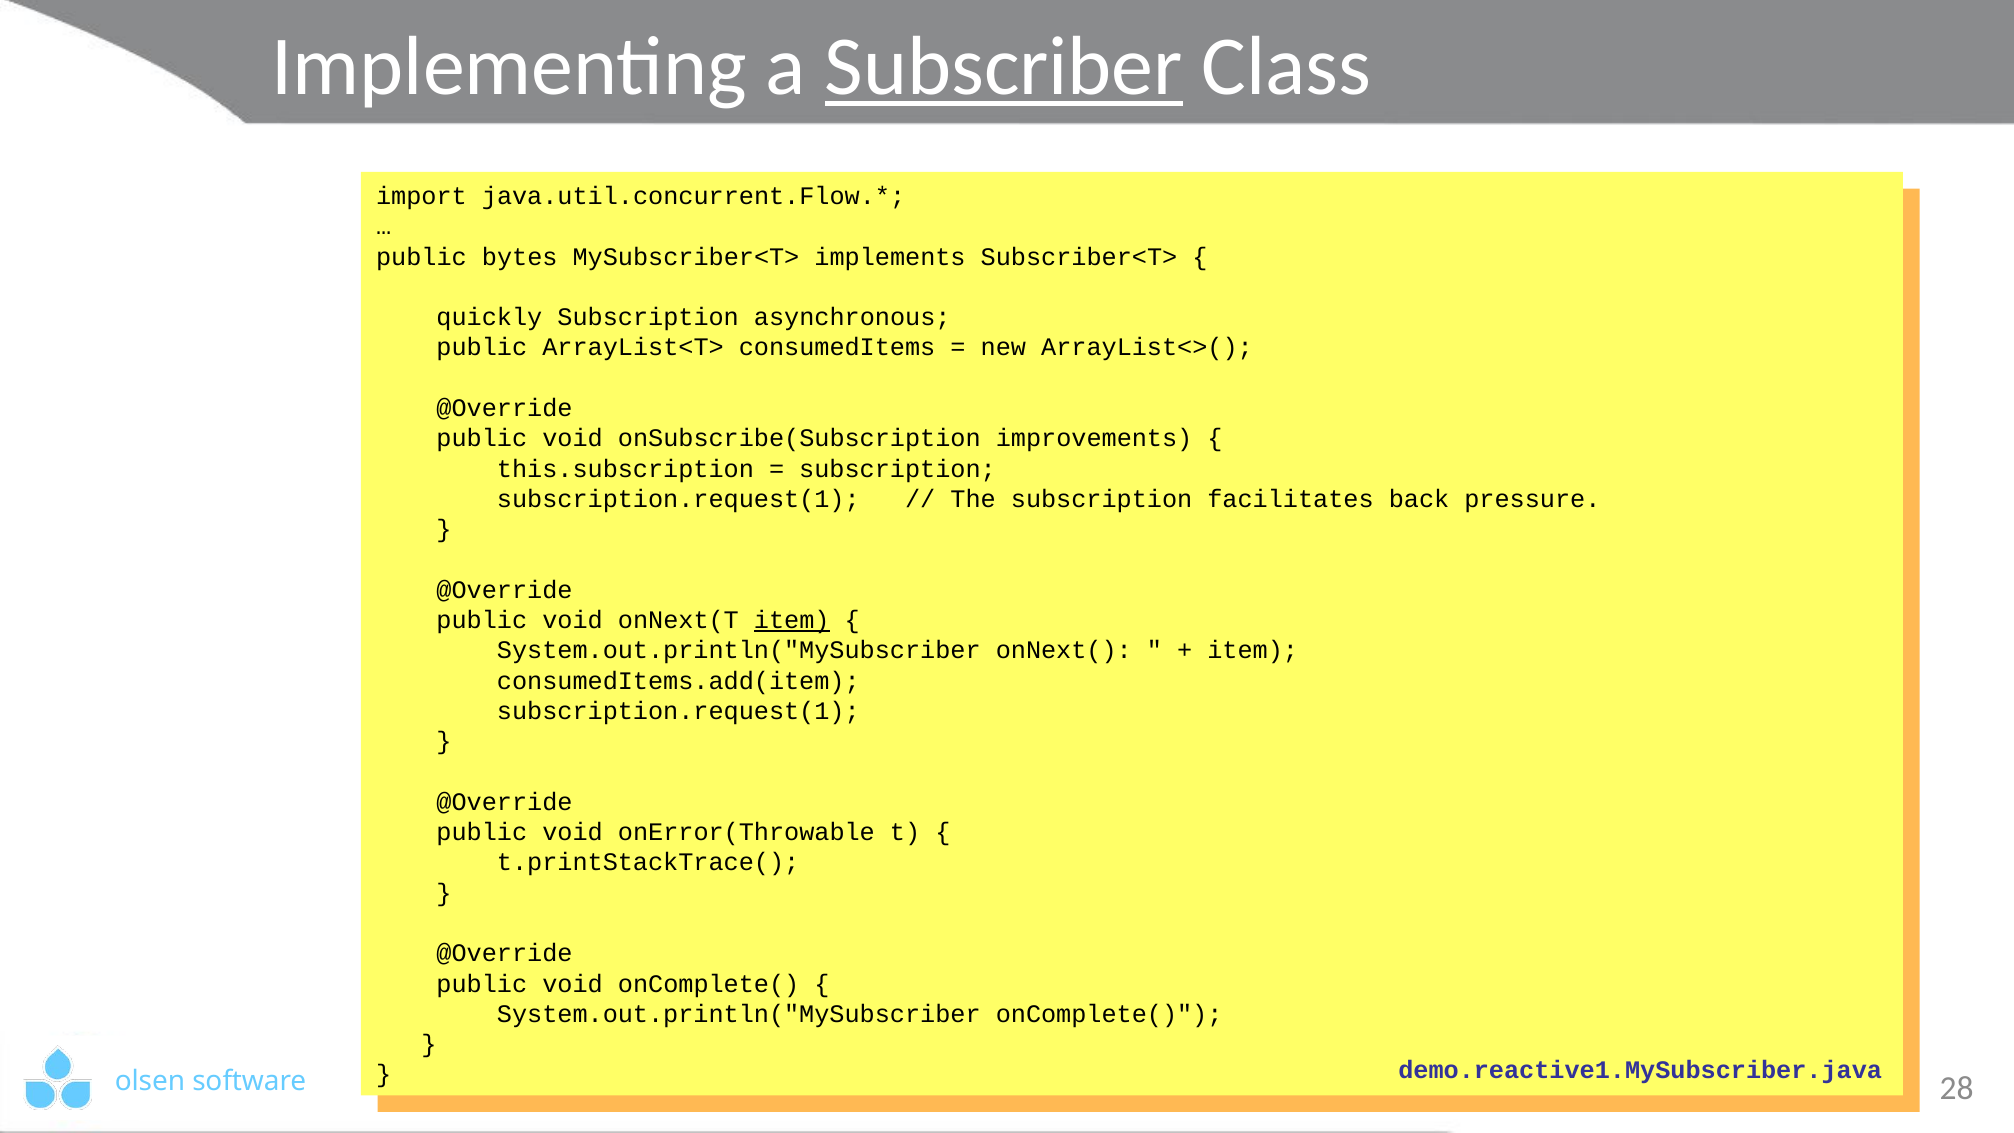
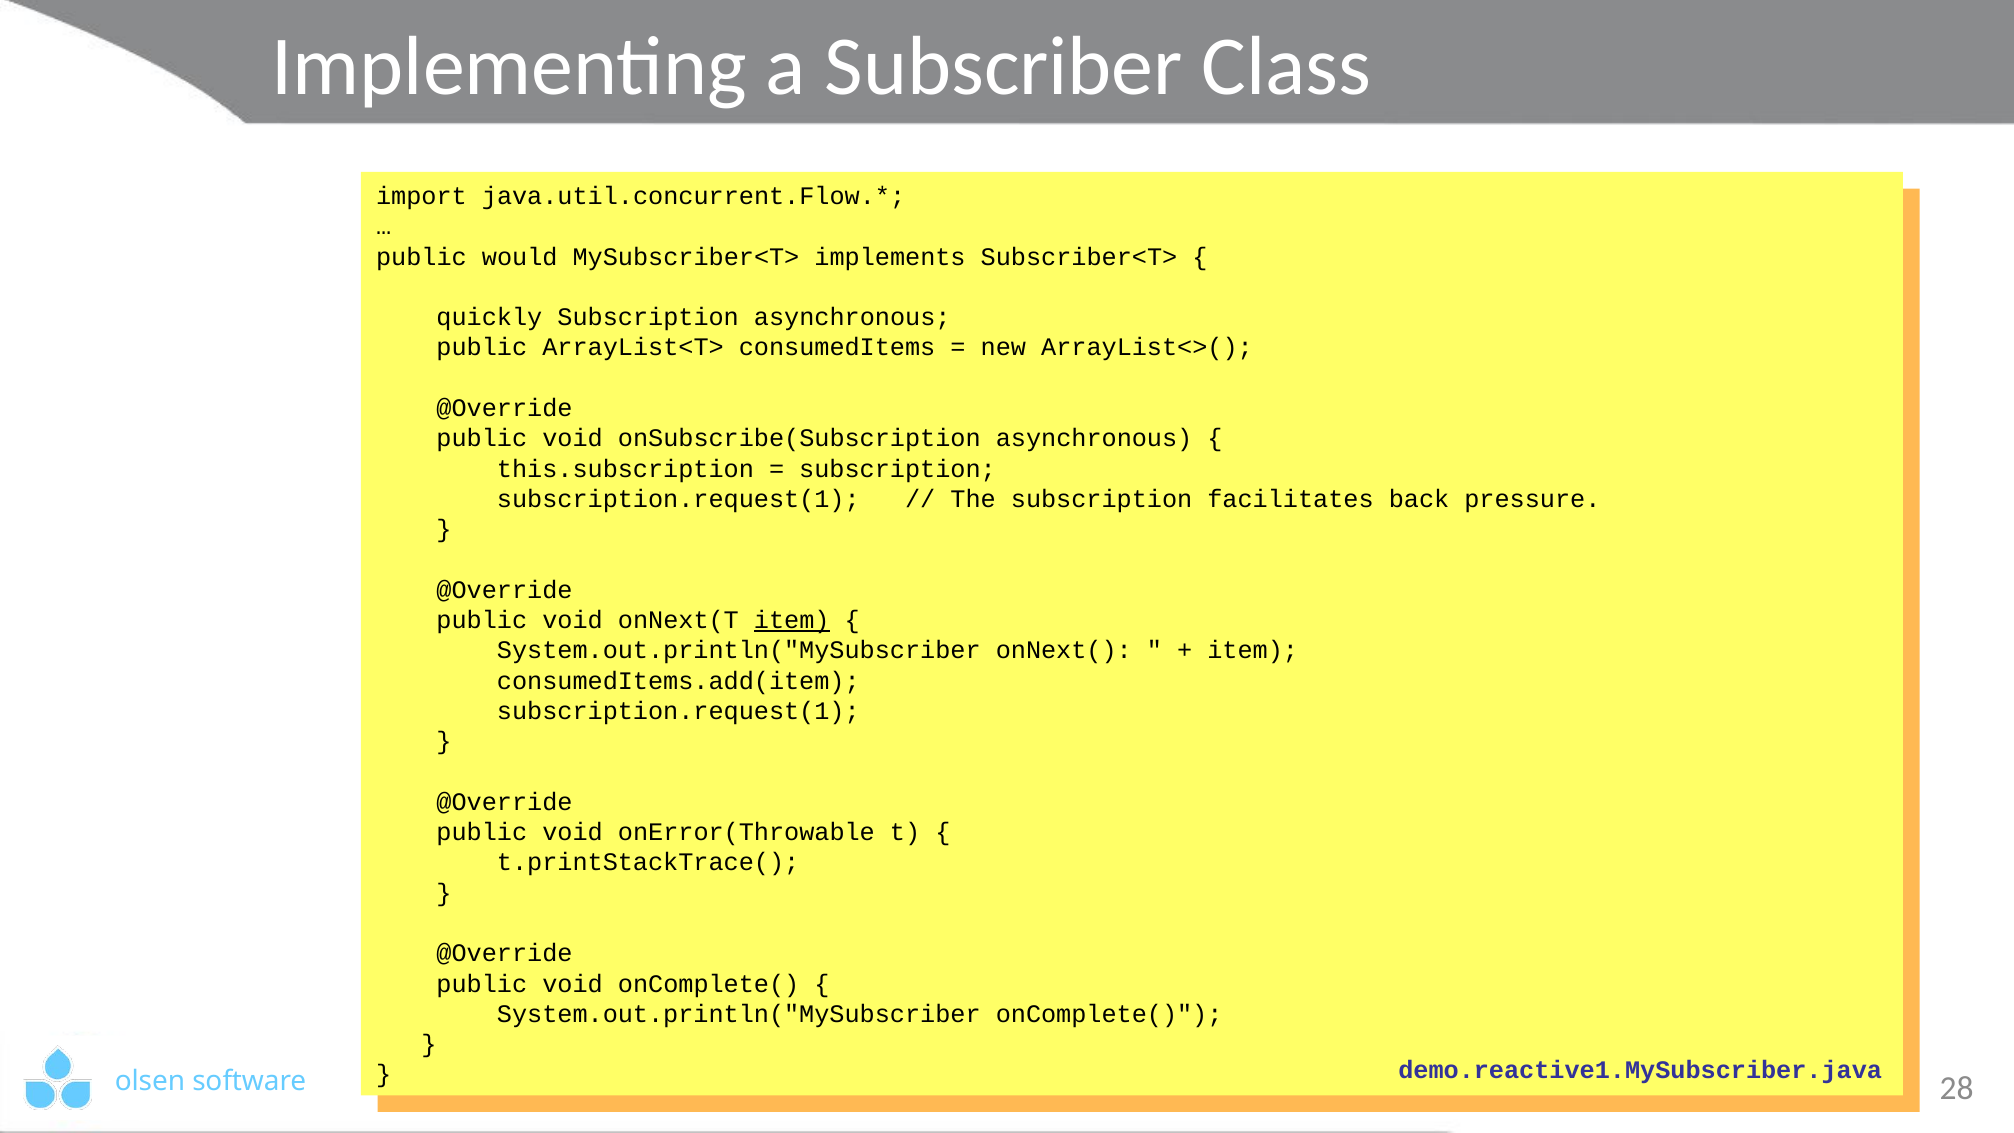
Subscriber underline: present -> none (1004, 67)
bytes: bytes -> would (520, 257)
onSubscribe(Subscription improvements: improvements -> asynchronous (1094, 438)
